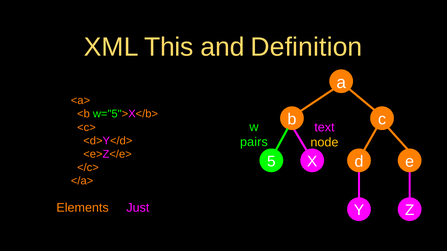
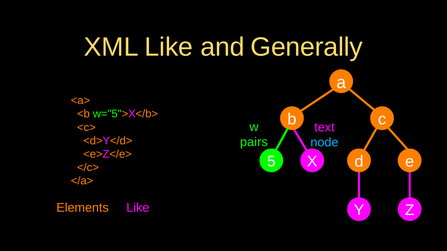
XML This: This -> Like (169, 47)
Definition: Definition -> Generally (307, 47)
node colour: yellow -> light blue (324, 143)
Elements Just: Just -> Like (138, 208)
